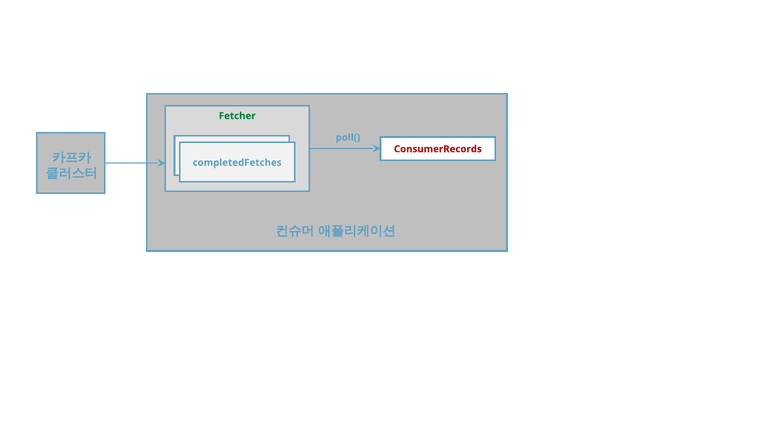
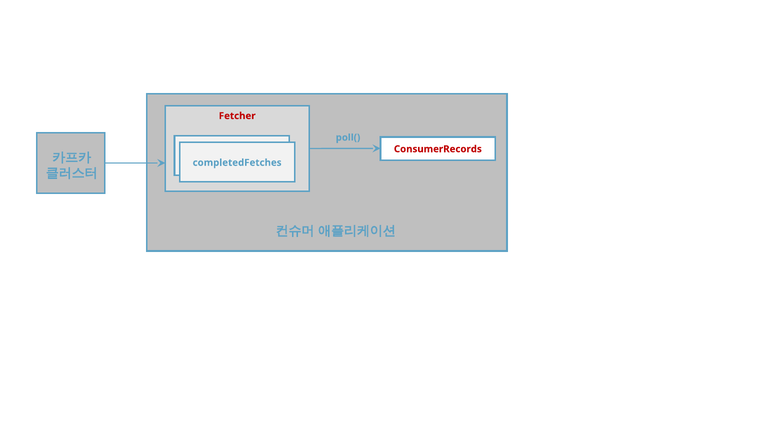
Fetcher colour: green -> red (237, 116)
